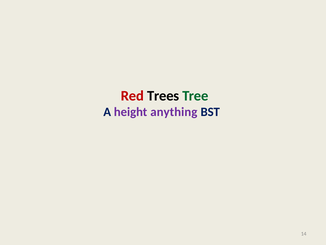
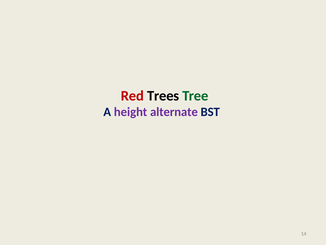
anything: anything -> alternate (174, 112)
